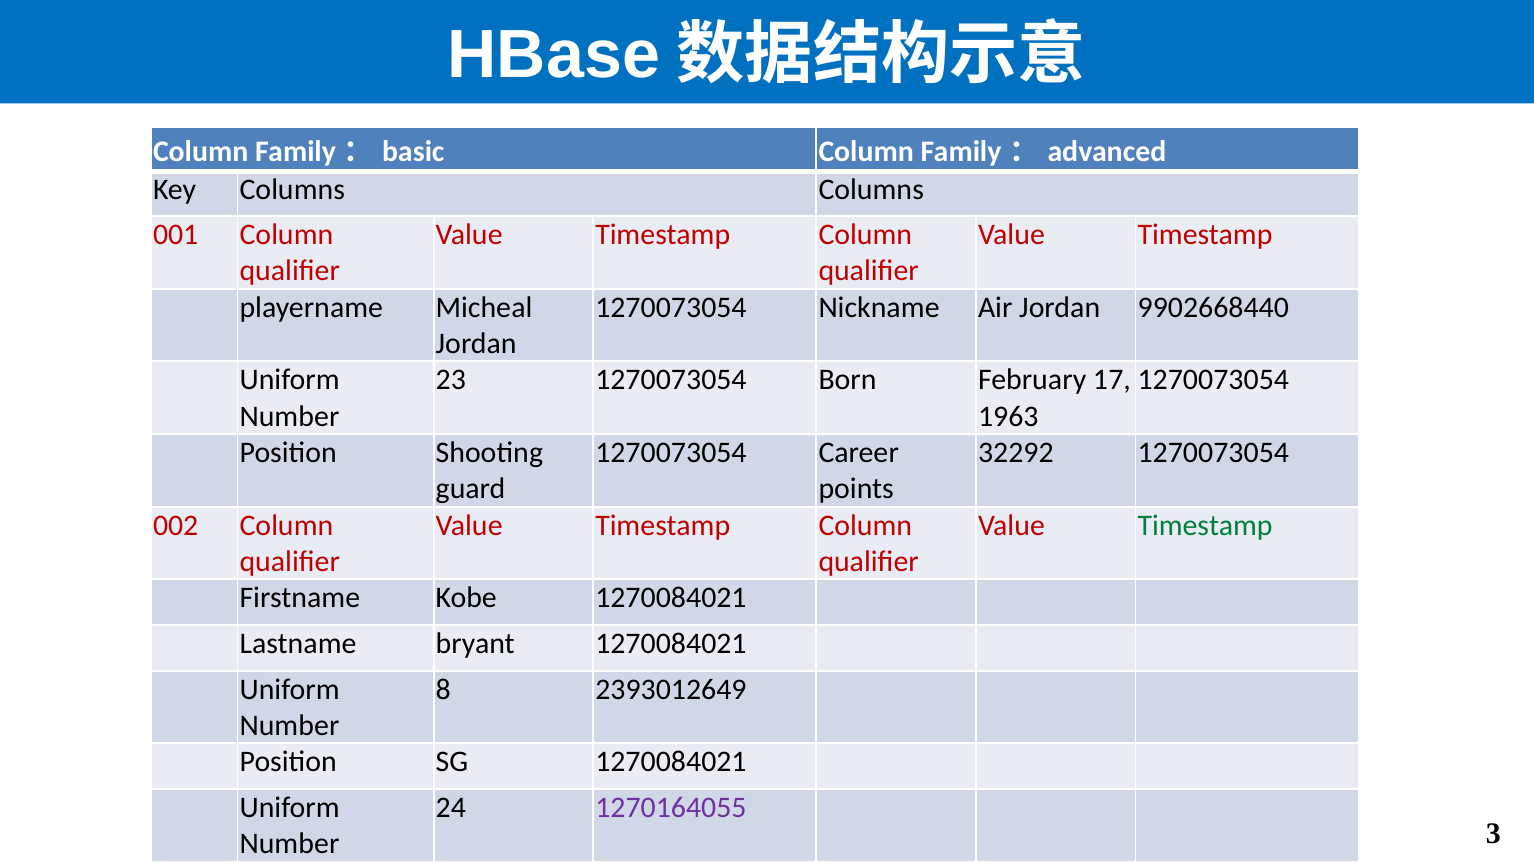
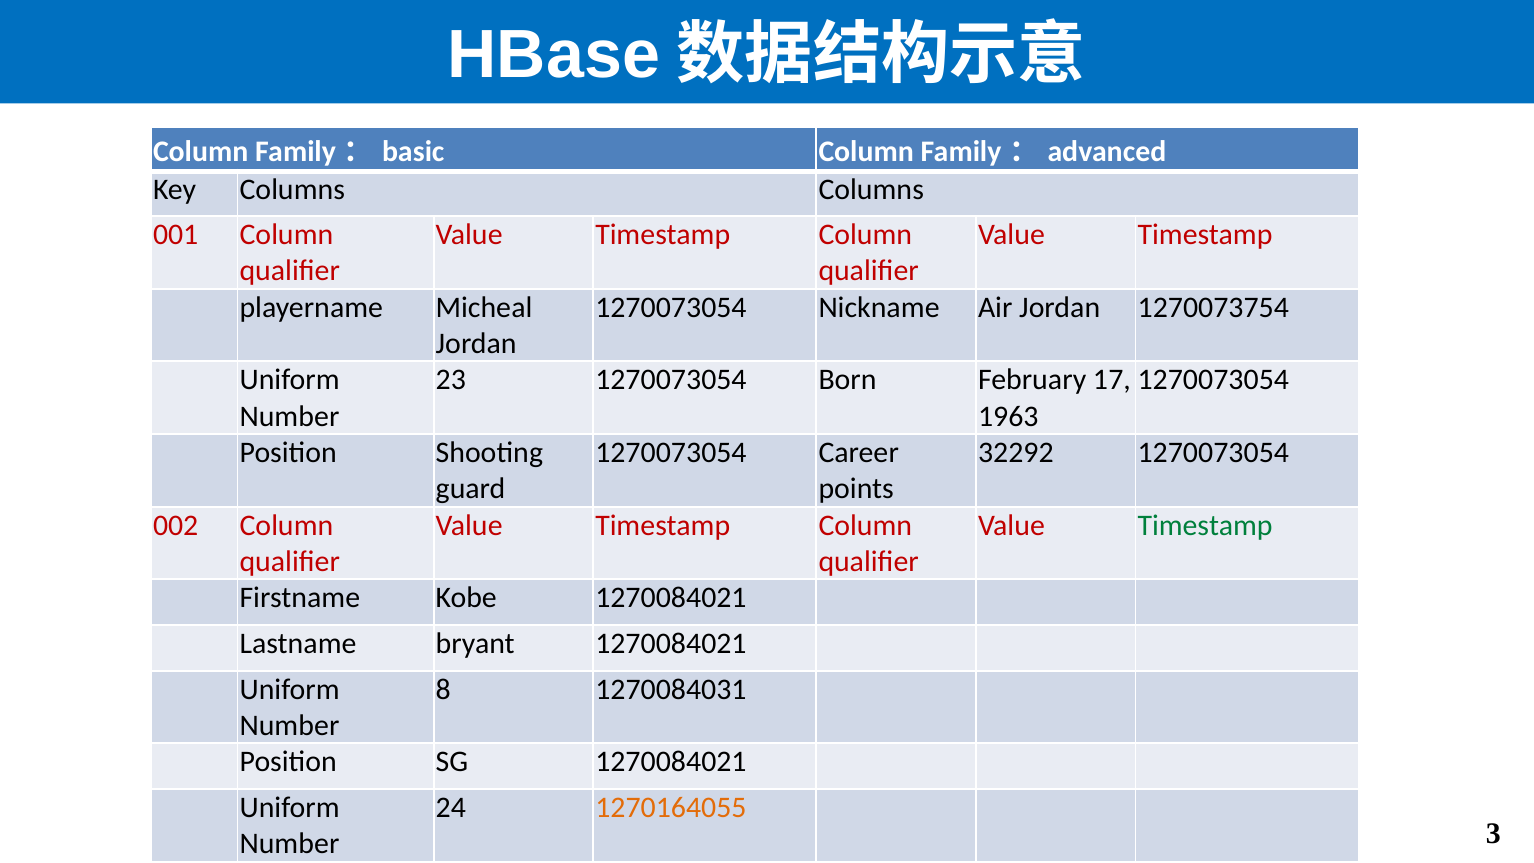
9902668440: 9902668440 -> 1270073754 (1213, 307)
2393012649: 2393012649 -> 1270084031 (671, 689)
1270164055 colour: purple -> orange (671, 807)
